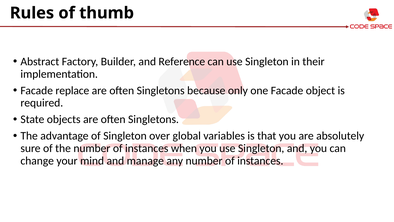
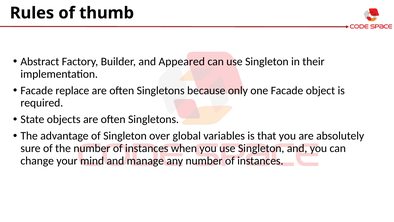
Reference: Reference -> Appeared (182, 61)
